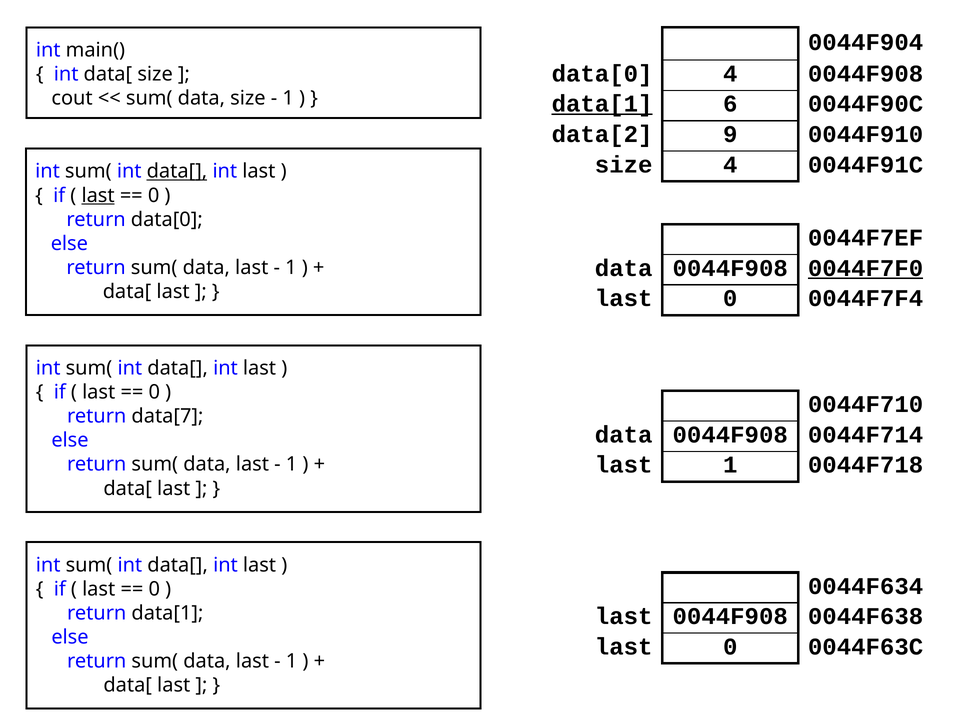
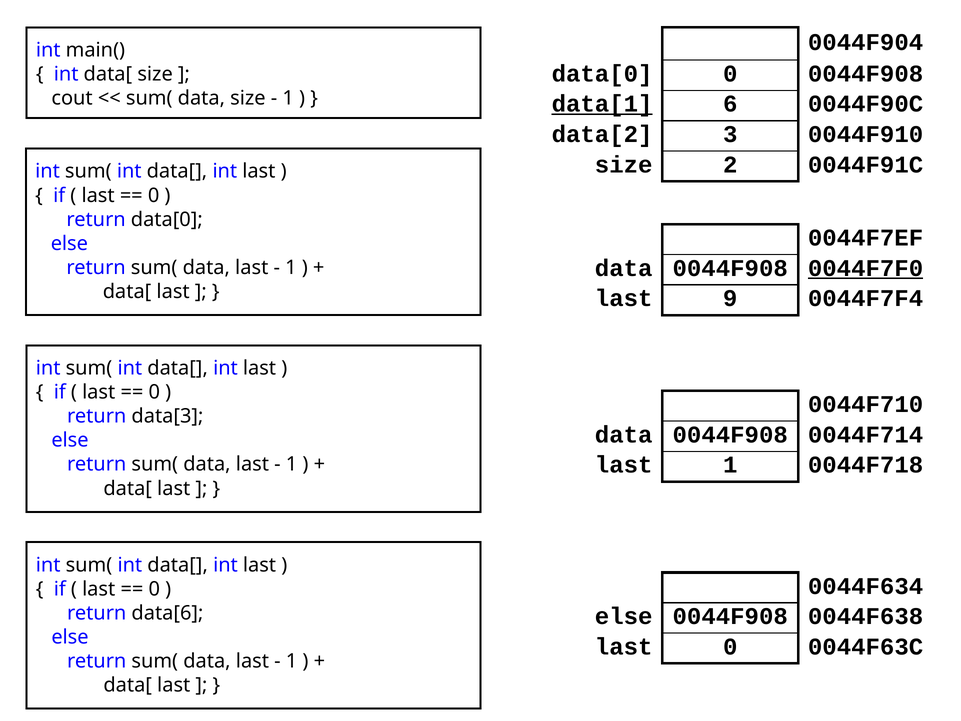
data[0 4: 4 -> 0 (730, 74)
9: 9 -> 3 (730, 134)
size 4: 4 -> 2 (730, 165)
data[ underline: present -> none (177, 171)
last underline: present -> none (98, 195)
0: 0 -> 9 (730, 298)
data[7: data[7 -> data[3 (167, 416)
last: last -> else (624, 616)
return data[1: data[1 -> data[6 (167, 613)
